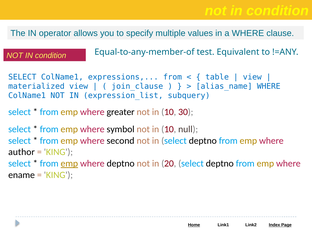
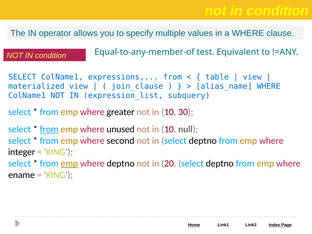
from underline: none -> present (49, 129)
symbol: symbol -> unused (121, 129)
author: author -> integer (22, 152)
